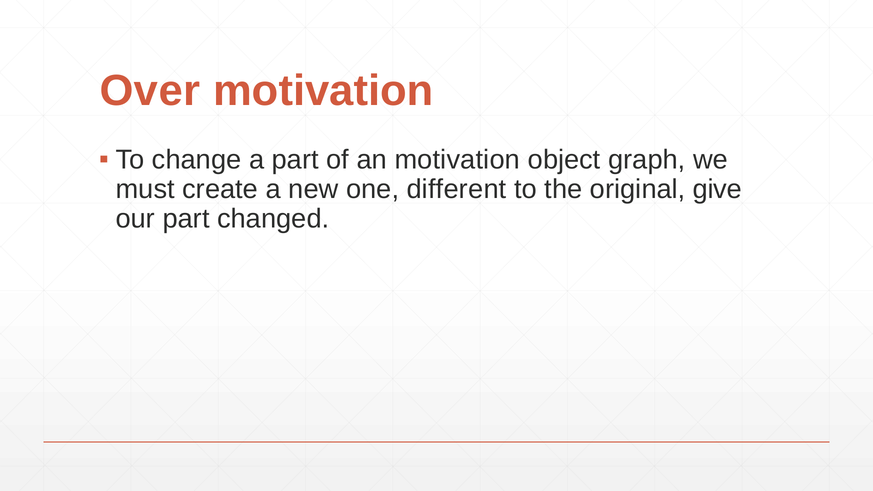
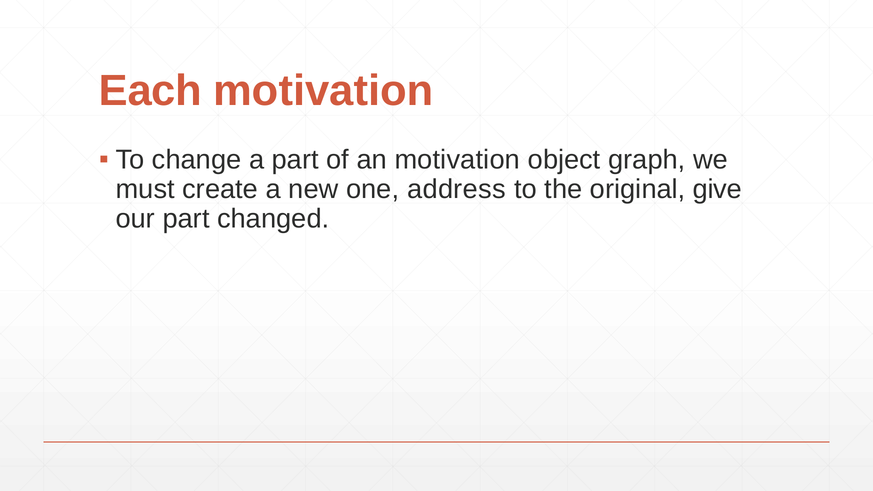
Over: Over -> Each (150, 91)
different: different -> address (456, 189)
